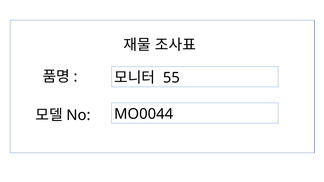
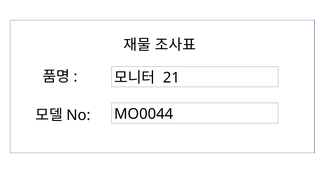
55: 55 -> 21 (171, 78)
